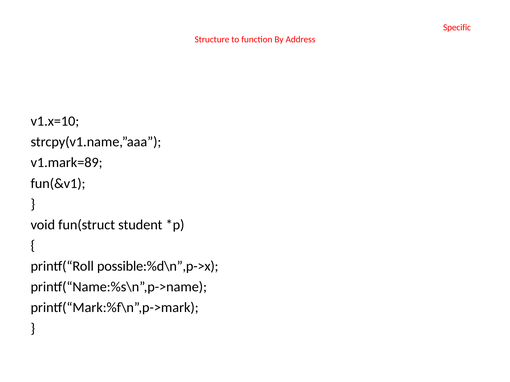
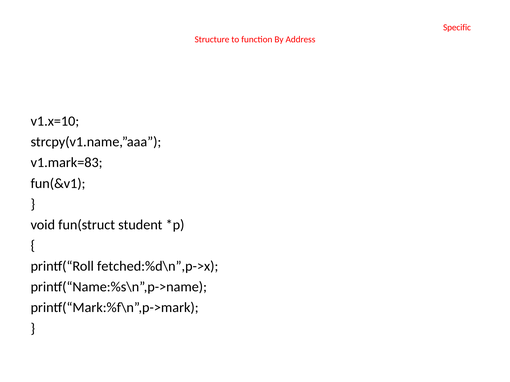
v1.mark=89: v1.mark=89 -> v1.mark=83 (67, 163)
possible:%d\n”,p->x: possible:%d\n”,p->x -> fetched:%d\n”,p->x (158, 267)
